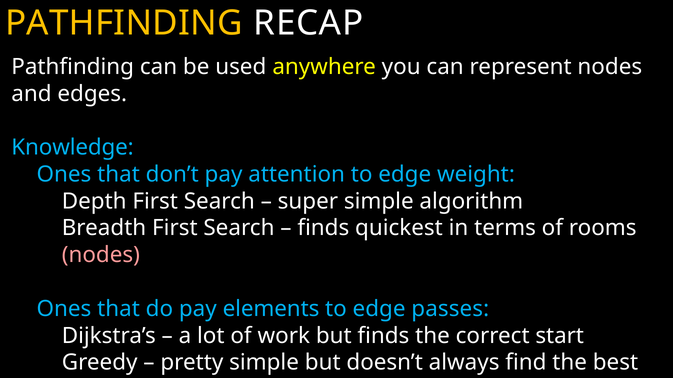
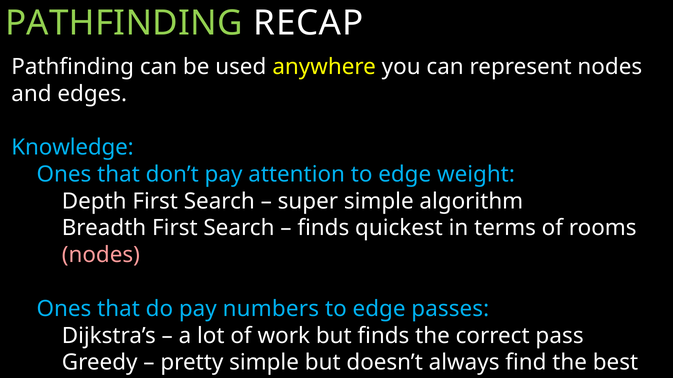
PATHFINDING colour: yellow -> light green (124, 23)
elements: elements -> numbers (271, 309)
start: start -> pass (560, 336)
